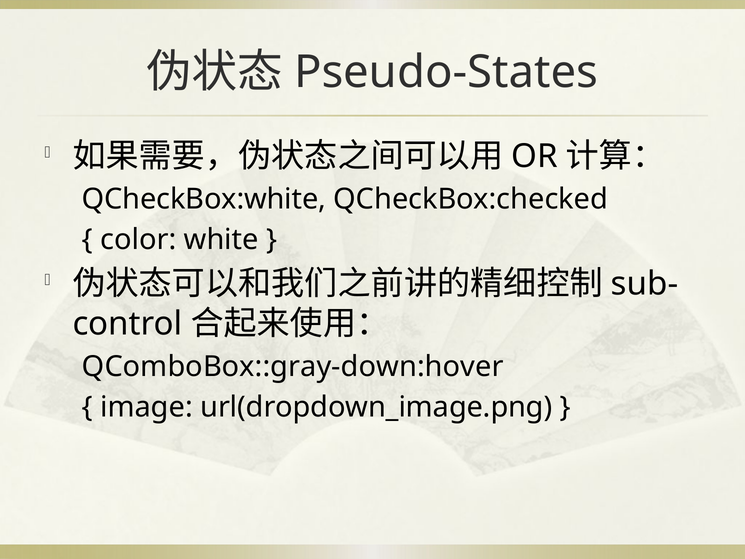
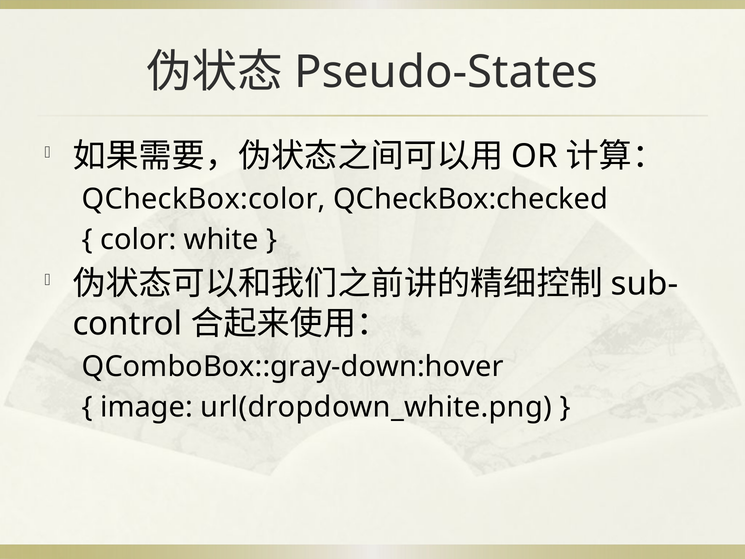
QCheckBox:white: QCheckBox:white -> QCheckBox:color (204, 199)
url(dropdown_image.png: url(dropdown_image.png -> url(dropdown_white.png (376, 407)
